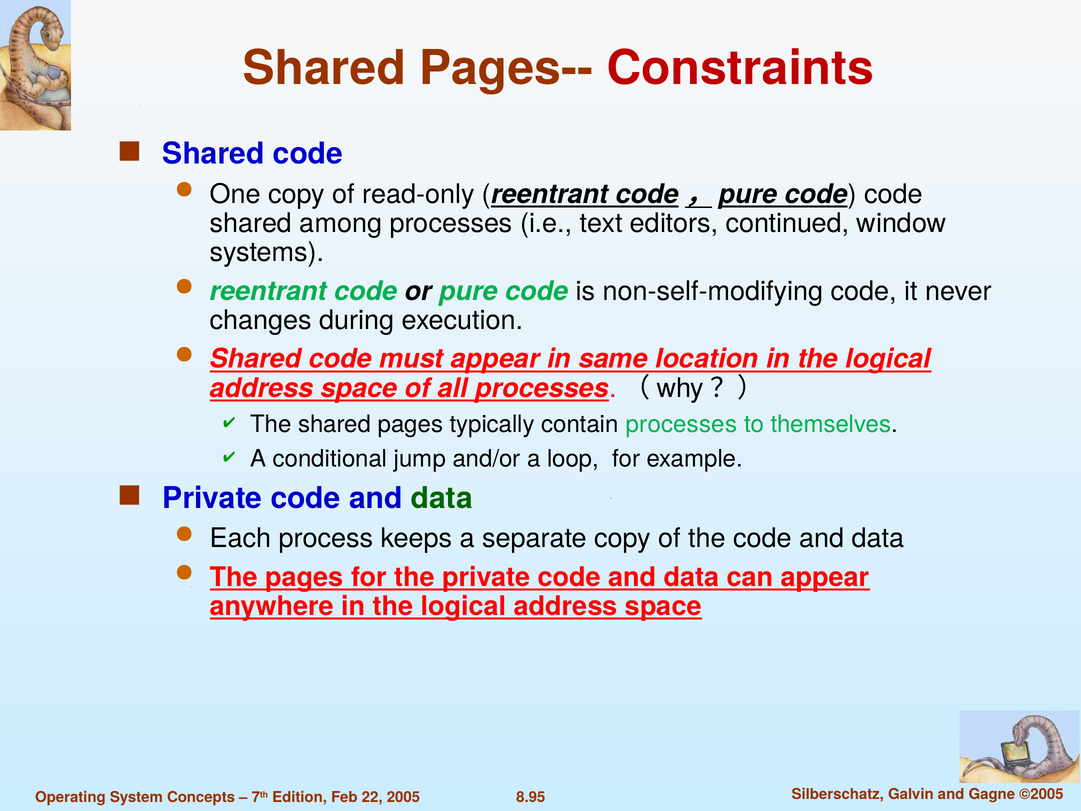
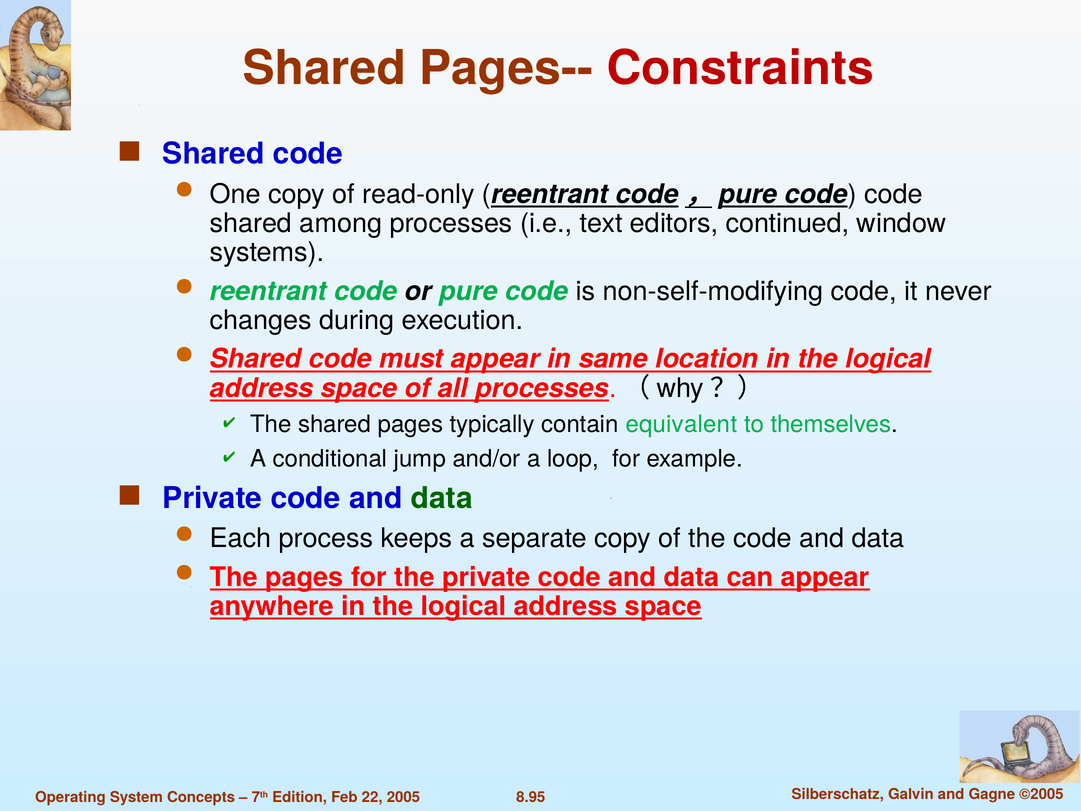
contain processes: processes -> equivalent (681, 424)
